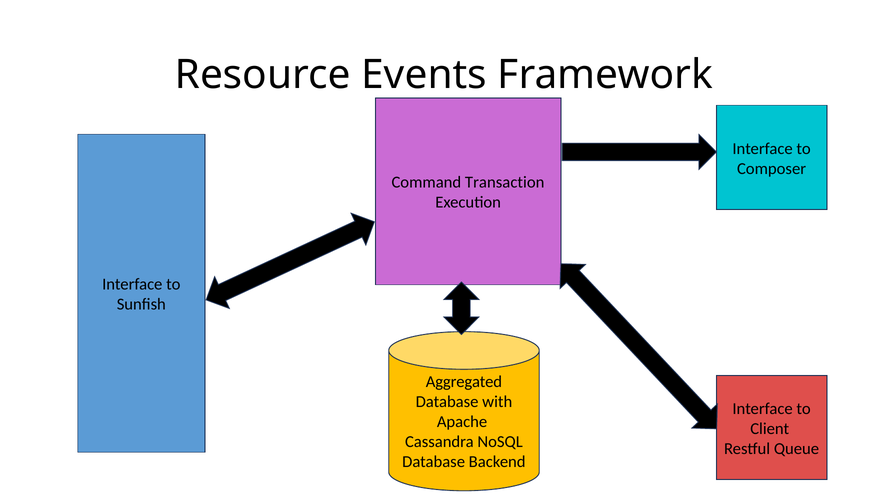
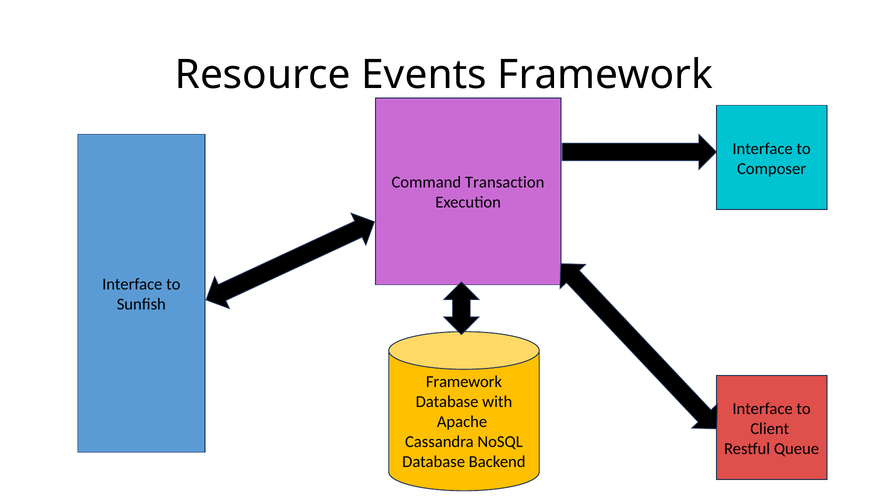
Aggregated: Aggregated -> Framework (464, 381)
